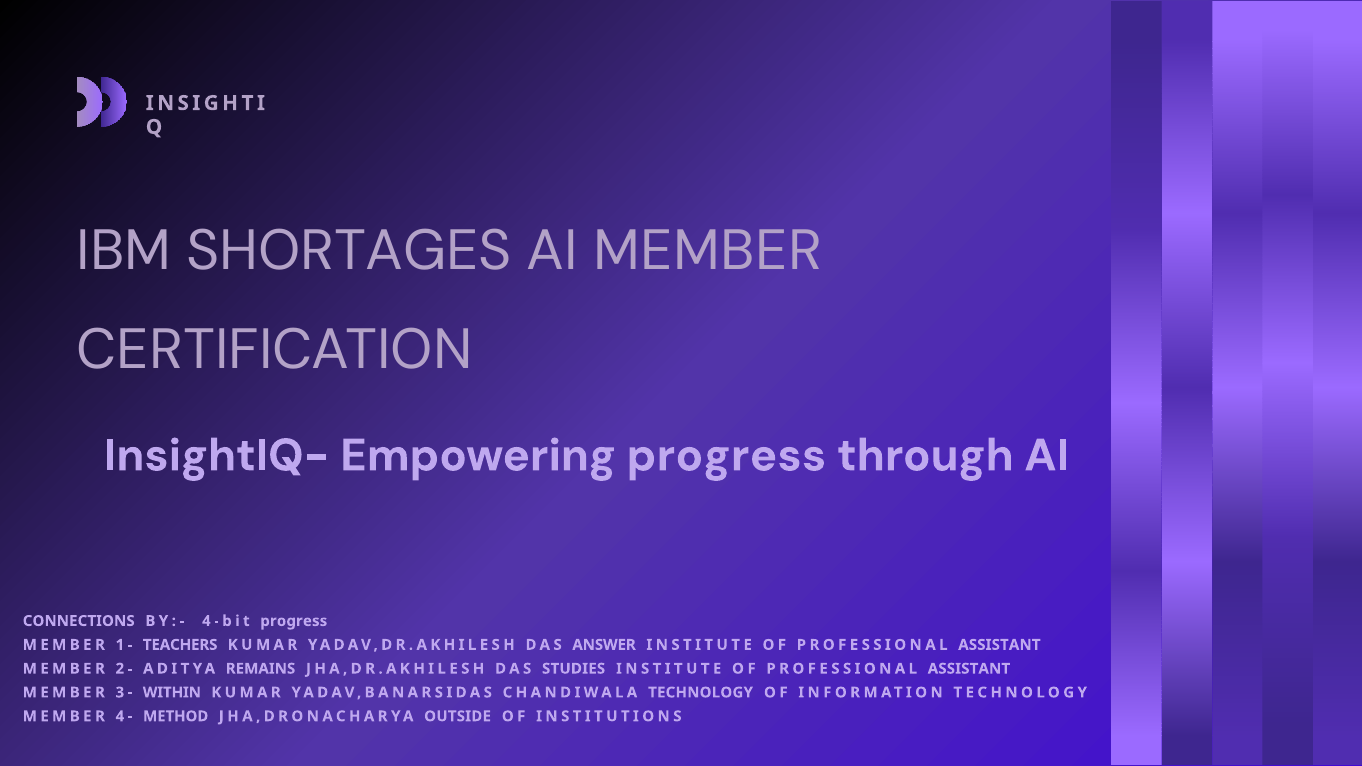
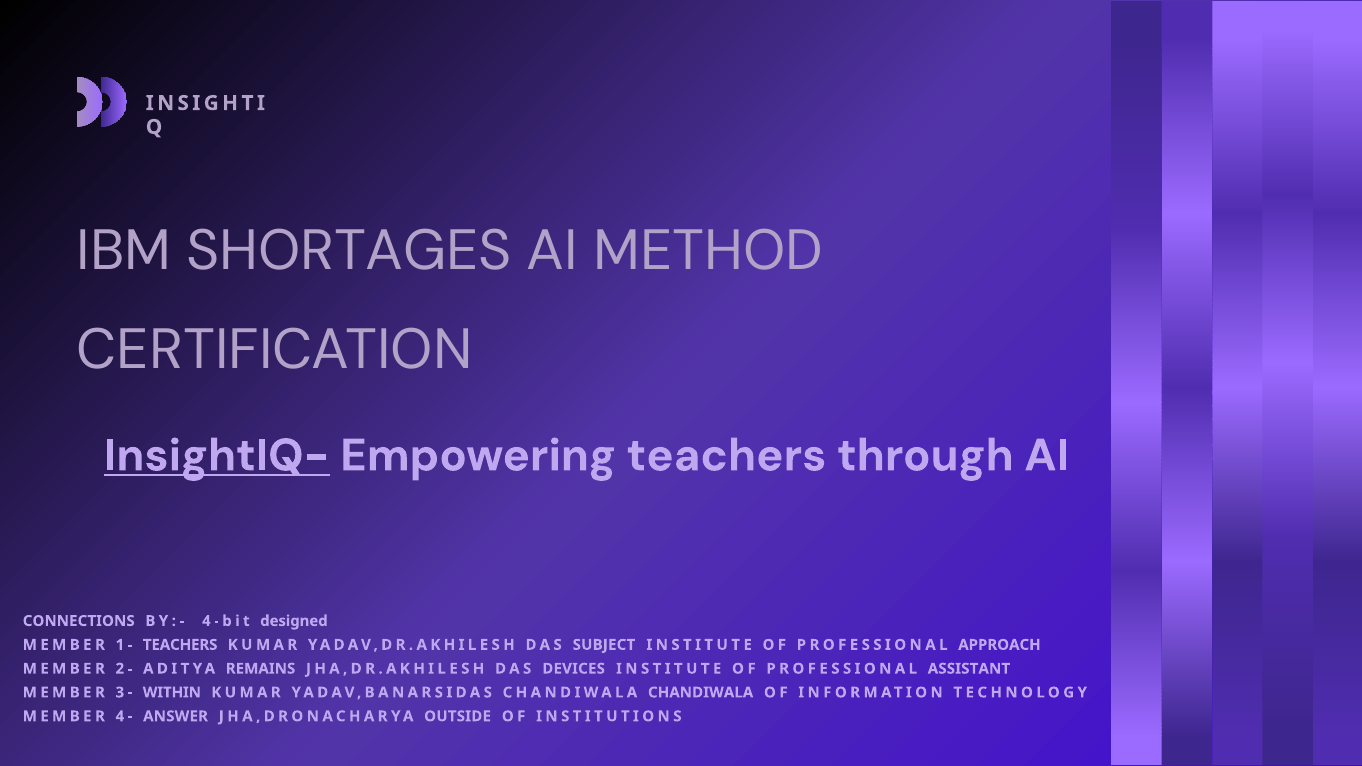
AI MEMBER: MEMBER -> METHOD (708, 251)
InsightIQ- underline: none -> present (217, 455)
Empowering progress: progress -> teachers (726, 455)
4-bit progress: progress -> designed (294, 621)
ANSWER: ANSWER -> SUBJECT (604, 645)
ASSISTANT: ASSISTANT -> APPROACH (999, 645)
STUDIES: STUDIES -> DEVICES (574, 669)
CHANDIWALA TECHNOLOGY: TECHNOLOGY -> CHANDIWALA (701, 693)
METHOD: METHOD -> ANSWER (176, 716)
